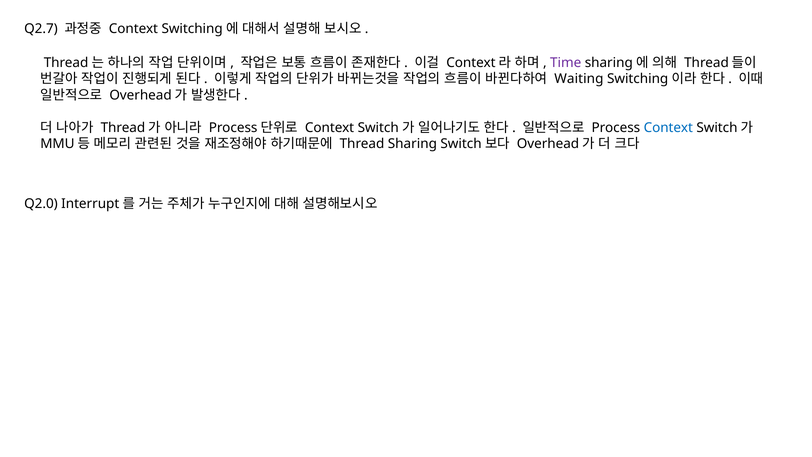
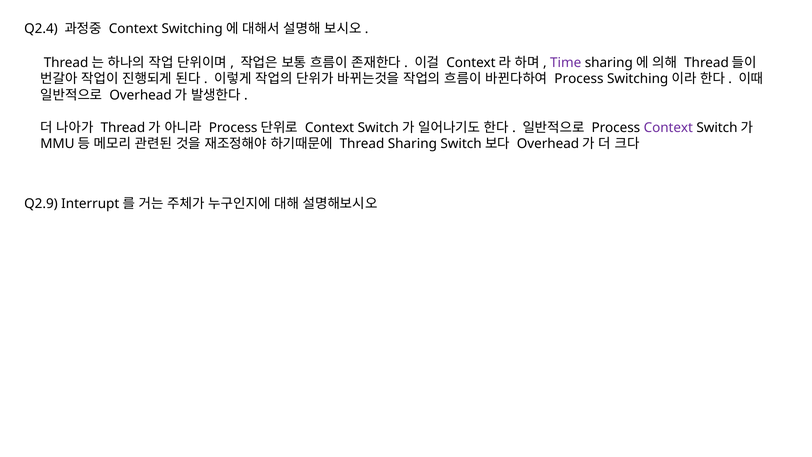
Q2.7: Q2.7 -> Q2.4 (41, 29)
Waiting: Waiting -> Process (579, 79)
Context colour: blue -> purple (668, 128)
Q2.0: Q2.0 -> Q2.9 (41, 203)
